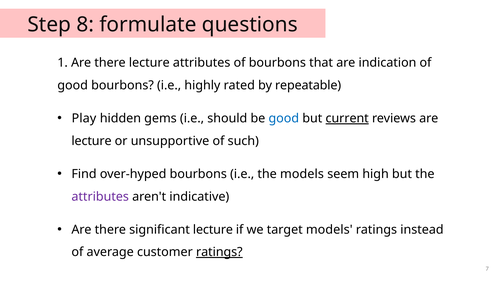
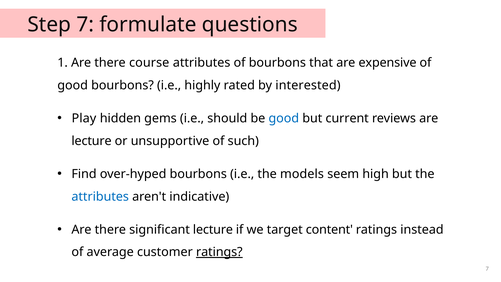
Step 8: 8 -> 7 (85, 25)
there lecture: lecture -> course (149, 63)
indication: indication -> expensive (388, 63)
repeatable: repeatable -> interested (308, 85)
current underline: present -> none (347, 118)
attributes colour: purple -> blue (100, 196)
target models: models -> content (329, 229)
